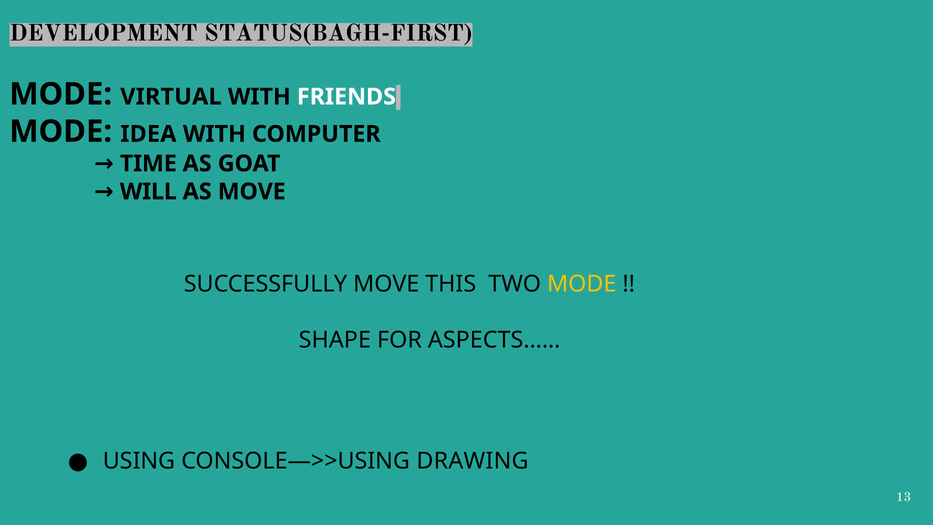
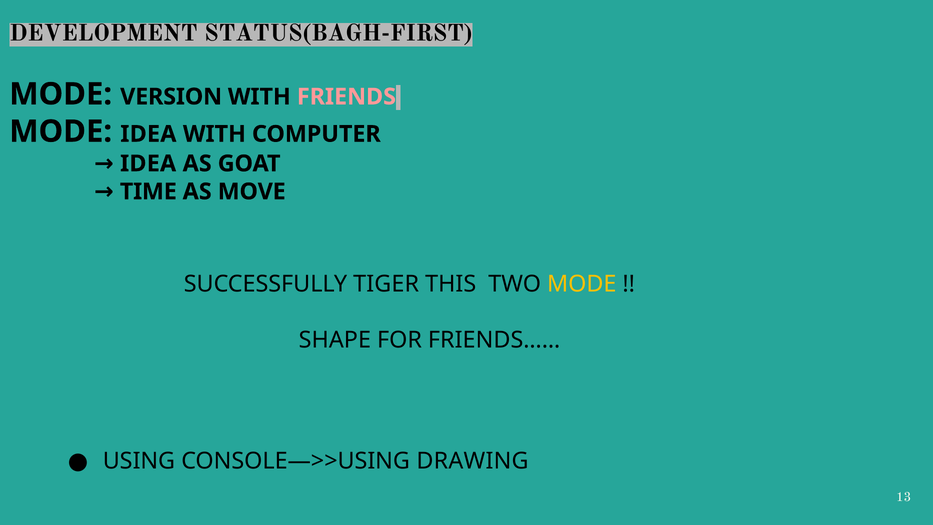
VIRTUAL: VIRTUAL -> VERSION (171, 97)
FRIENDS colour: white -> pink (346, 97)
TIME: TIME -> IDEA (148, 164)
WILL: WILL -> TIME (148, 192)
SUCCESSFULLY MOVE: MOVE -> TIGER (386, 284)
ASPECTS……: ASPECTS…… -> FRIENDS…… (494, 340)
